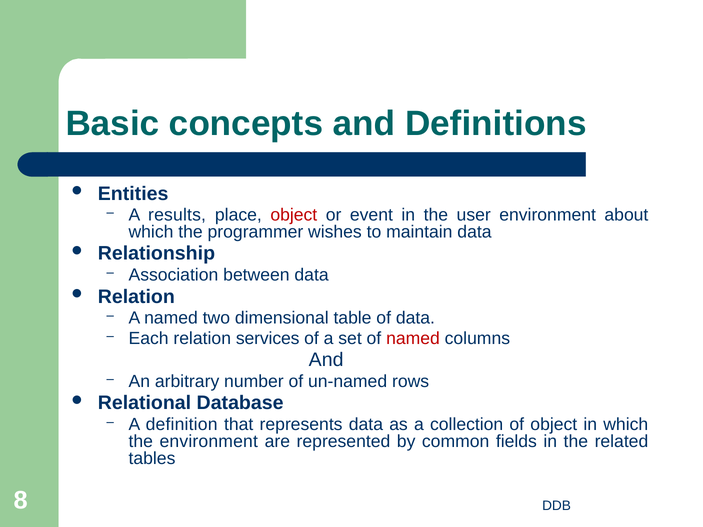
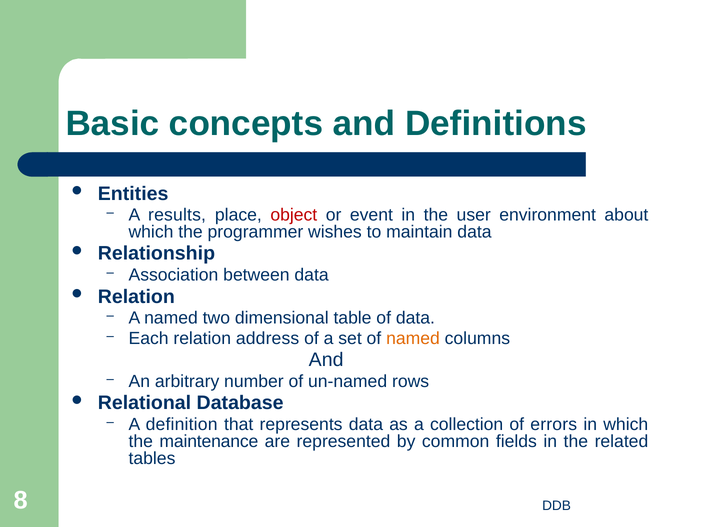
services: services -> address (268, 339)
named colour: red -> orange (413, 339)
of object: object -> errors (554, 425)
the environment: environment -> maintenance (209, 442)
